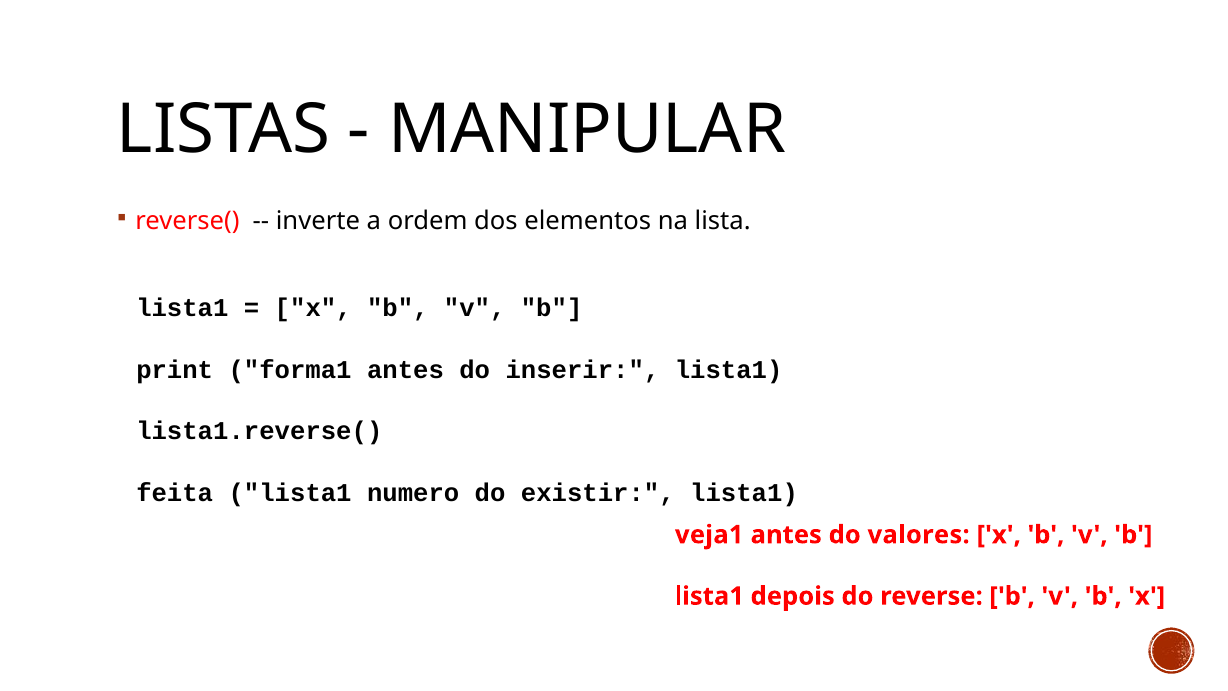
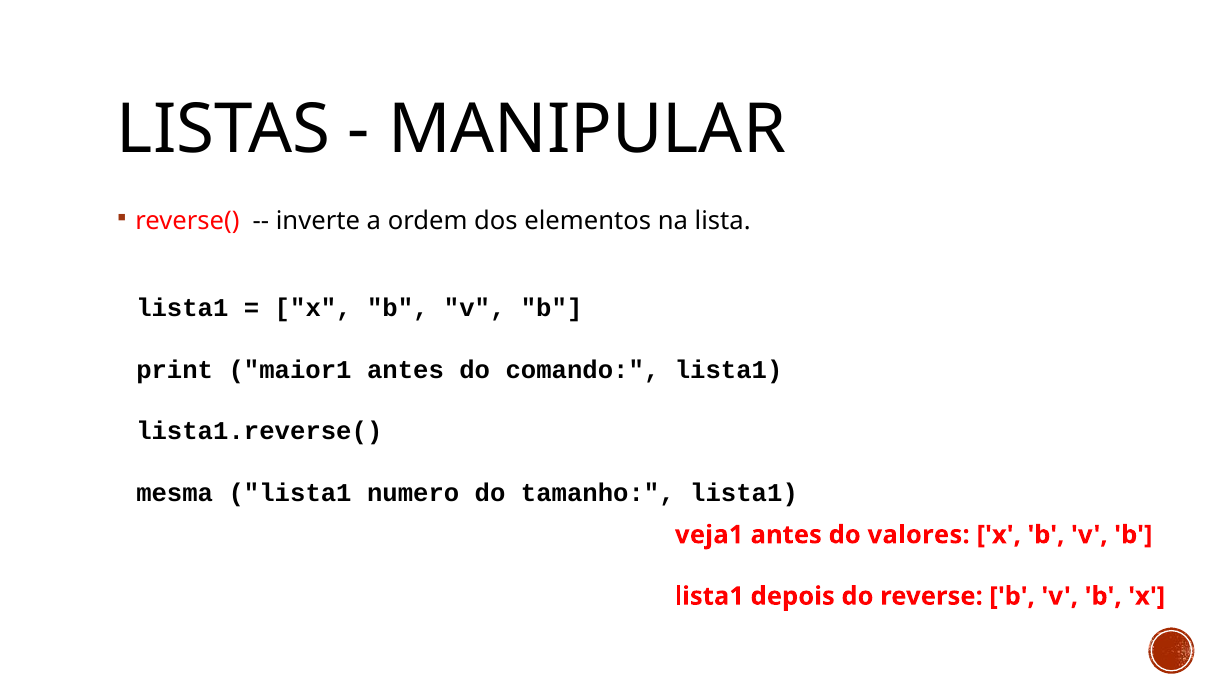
forma1: forma1 -> maior1 (290, 370)
inserir: inserir -> comando (582, 370)
feita: feita -> mesma (175, 493)
existir: existir -> tamanho (598, 493)
